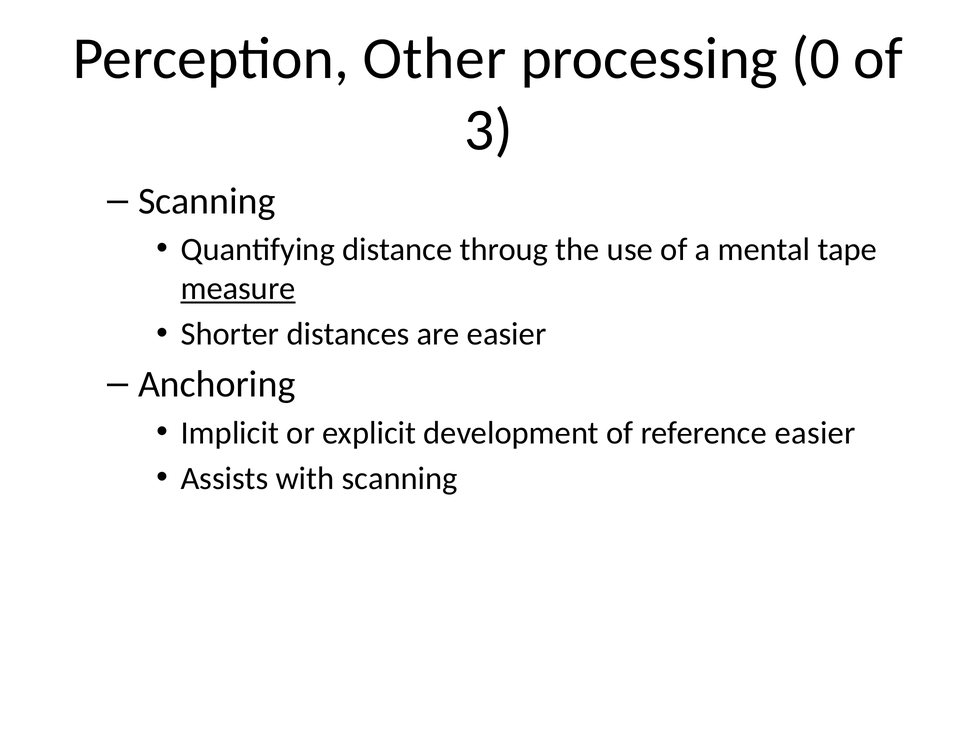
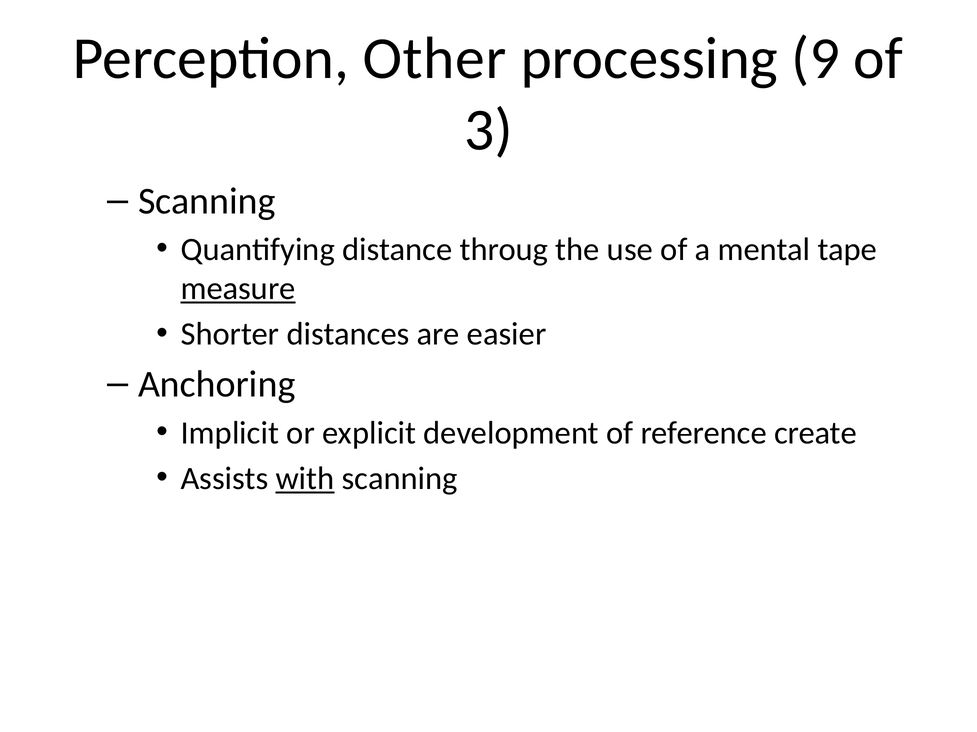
0: 0 -> 9 (816, 59)
reference easier: easier -> create (815, 433)
with underline: none -> present (305, 479)
